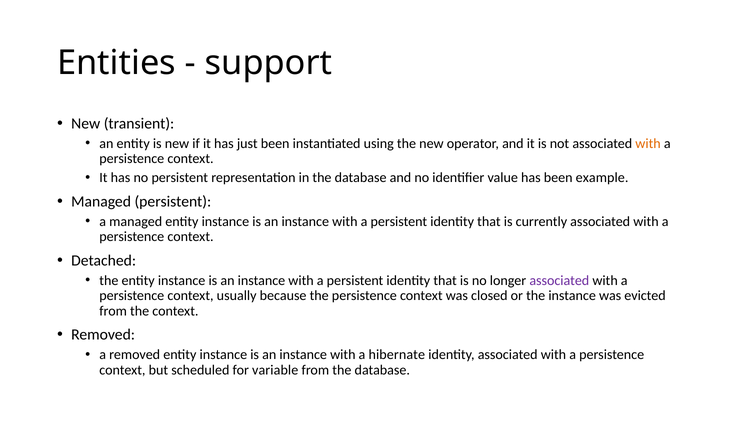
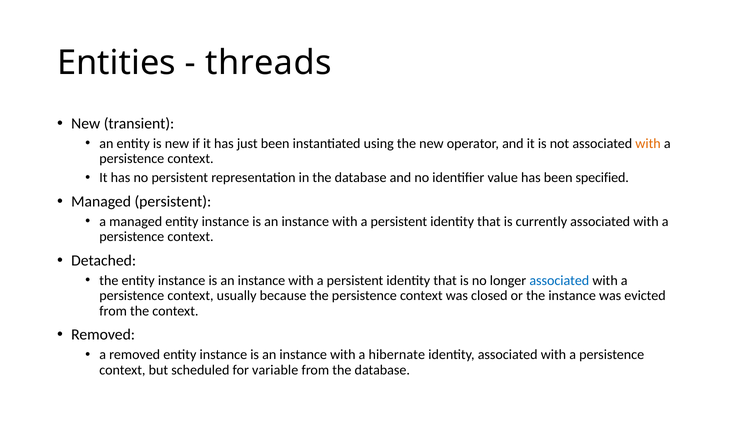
support: support -> threads (268, 63)
example: example -> specified (602, 178)
associated colour: purple -> blue (559, 280)
